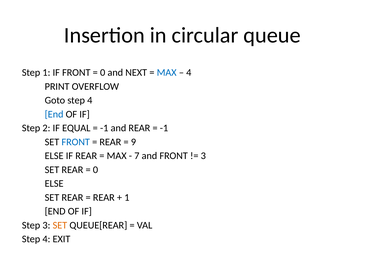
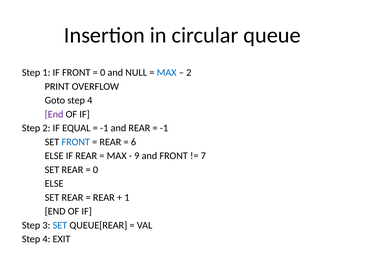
NEXT: NEXT -> NULL (136, 72)
4: 4 -> 2 (189, 72)
End colour: blue -> purple (54, 114)
9: 9 -> 6 (133, 142)
7: 7 -> 9 (137, 156)
3: 3 -> 7 (203, 156)
SET colour: orange -> blue (60, 225)
